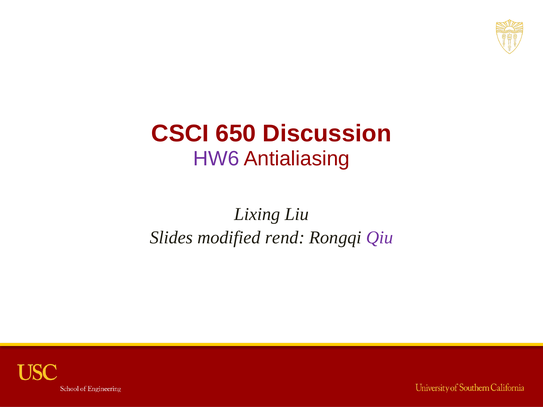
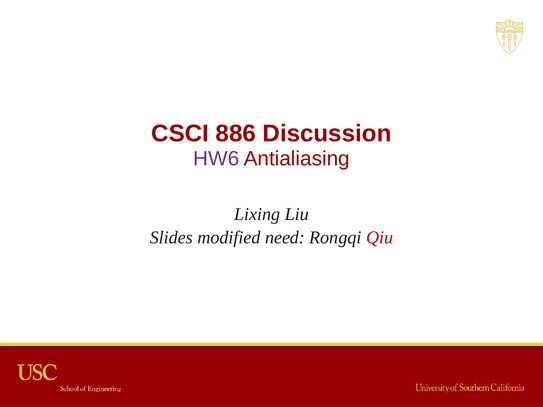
650: 650 -> 886 (236, 134)
rend: rend -> need (285, 238)
Qiu colour: purple -> red (380, 238)
